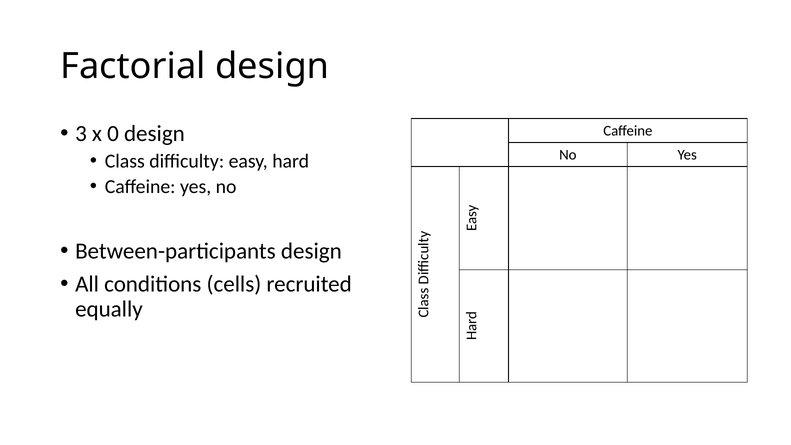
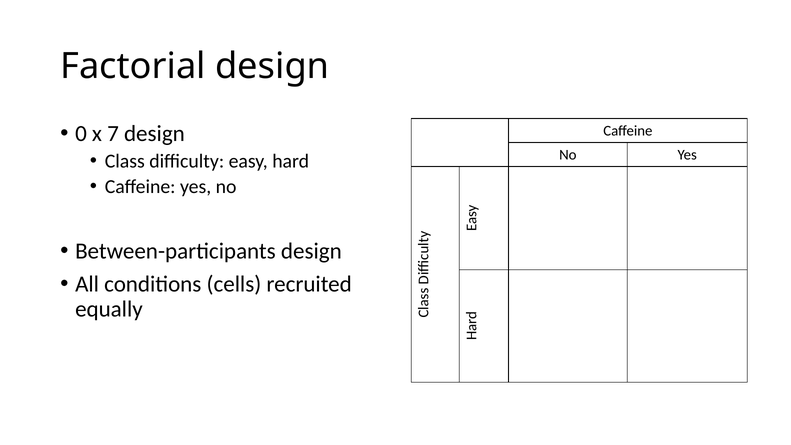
3: 3 -> 0 (81, 134)
0: 0 -> 7 (113, 134)
